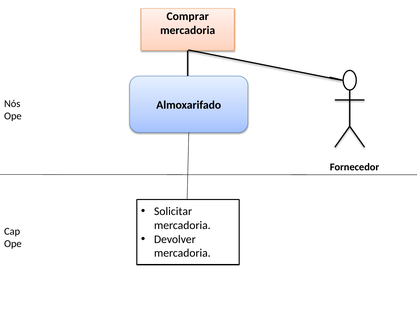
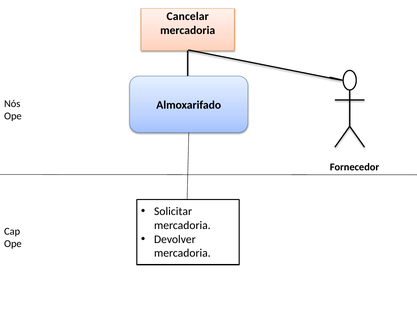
Comprar: Comprar -> Cancelar (188, 16)
